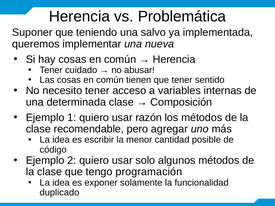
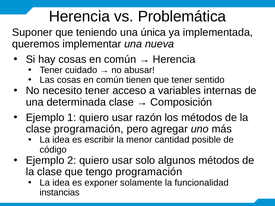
salvo: salvo -> única (153, 32)
clase recomendable: recomendable -> programación (89, 129)
duplicado: duplicado -> instancias (60, 193)
